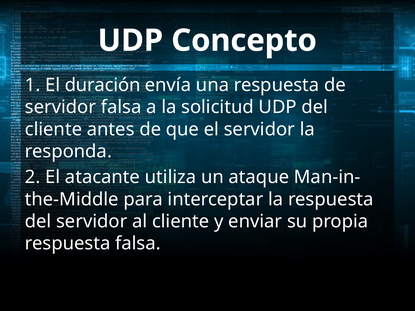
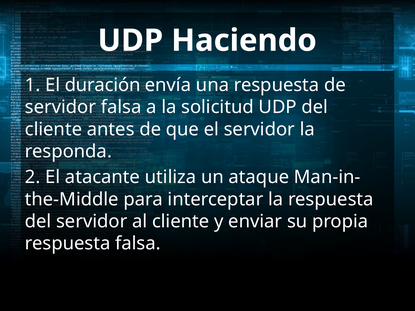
Concepto: Concepto -> Haciendo (244, 41)
